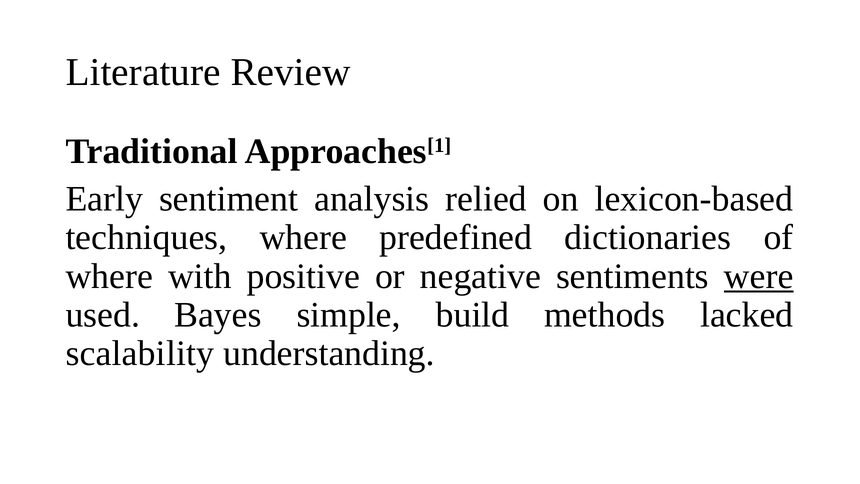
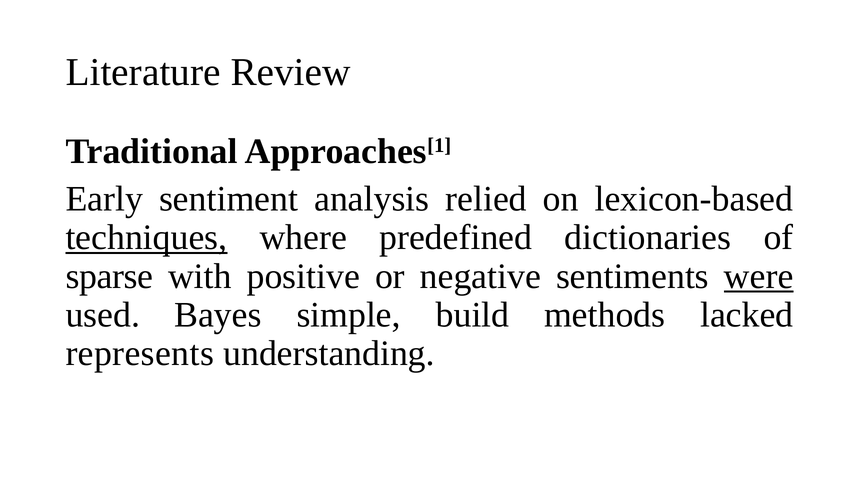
techniques underline: none -> present (146, 237)
where: where -> sparse (109, 276)
scalability: scalability -> represents (140, 353)
